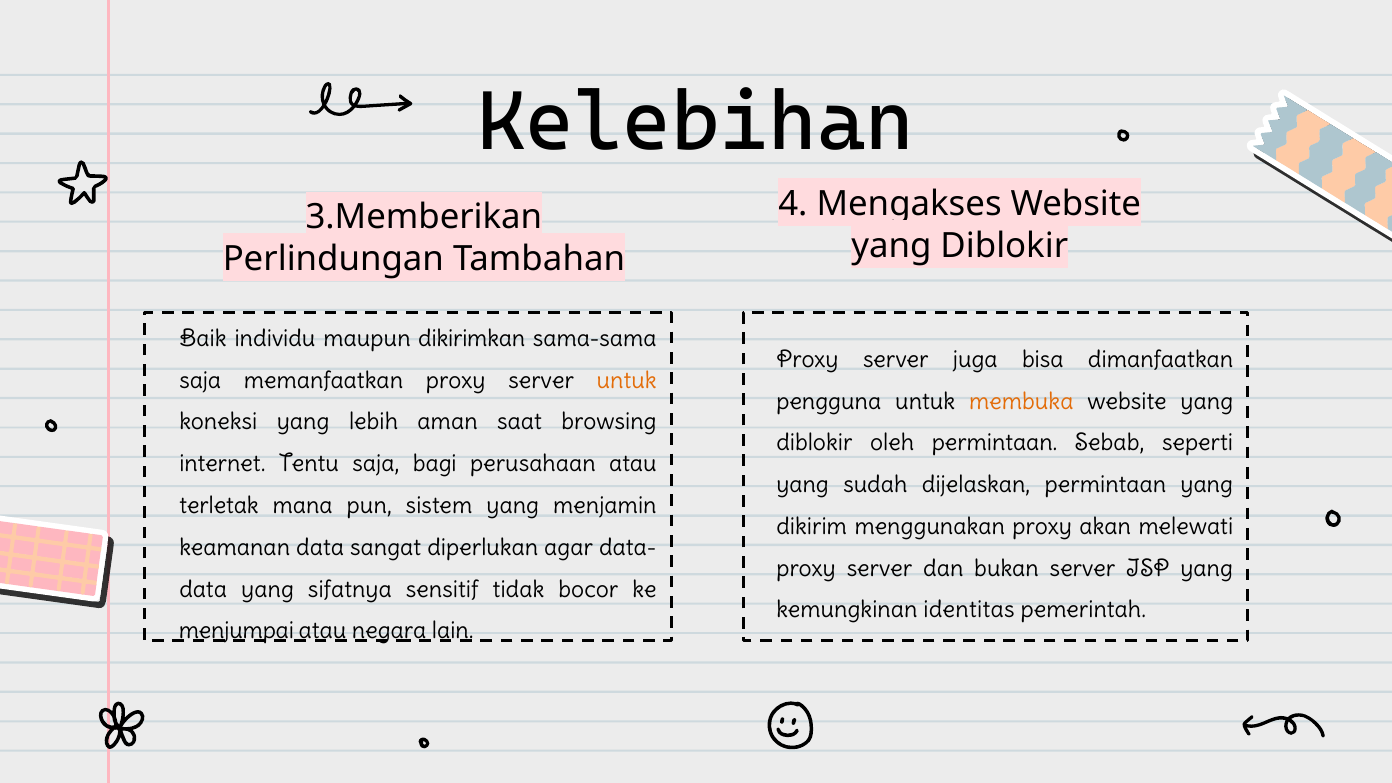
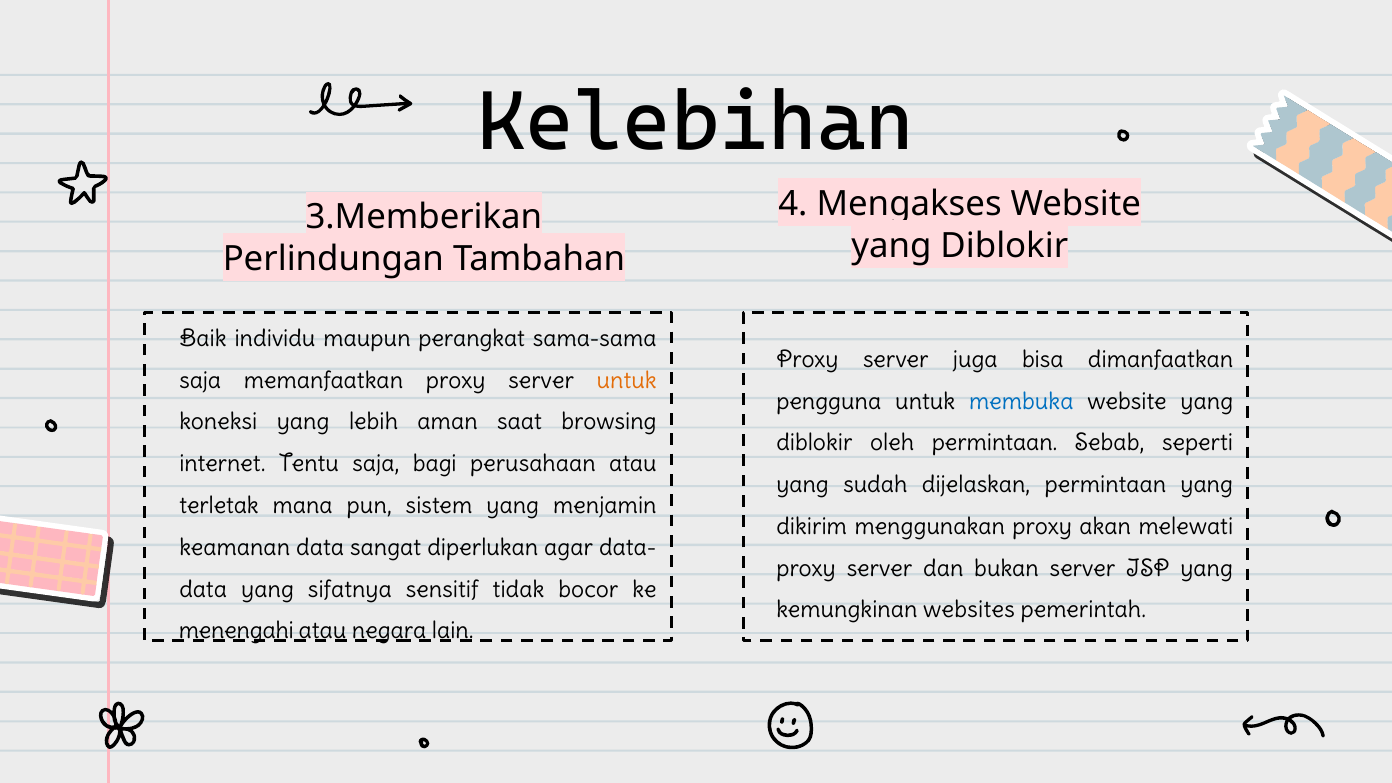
dikirimkan: dikirimkan -> perangkat (472, 339)
membuka colour: orange -> blue (1021, 401)
identitas: identitas -> websites (969, 610)
menjumpai: menjumpai -> menengahi (236, 631)
